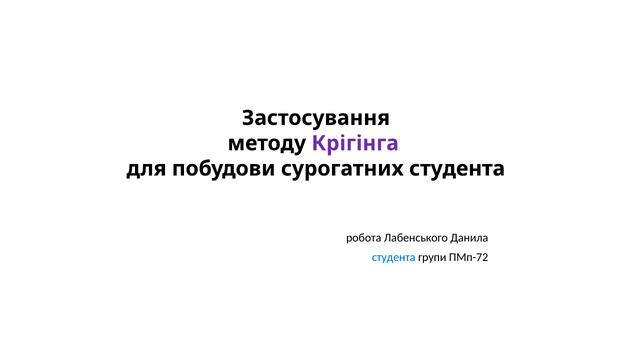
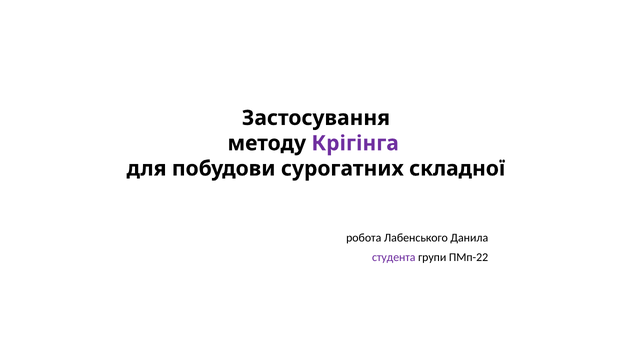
сурогатних студента: студента -> складної (457, 168)
студента colour: blue -> purple (394, 257)
ПМп-72: ПМп-72 -> ПМп-22 (469, 257)
